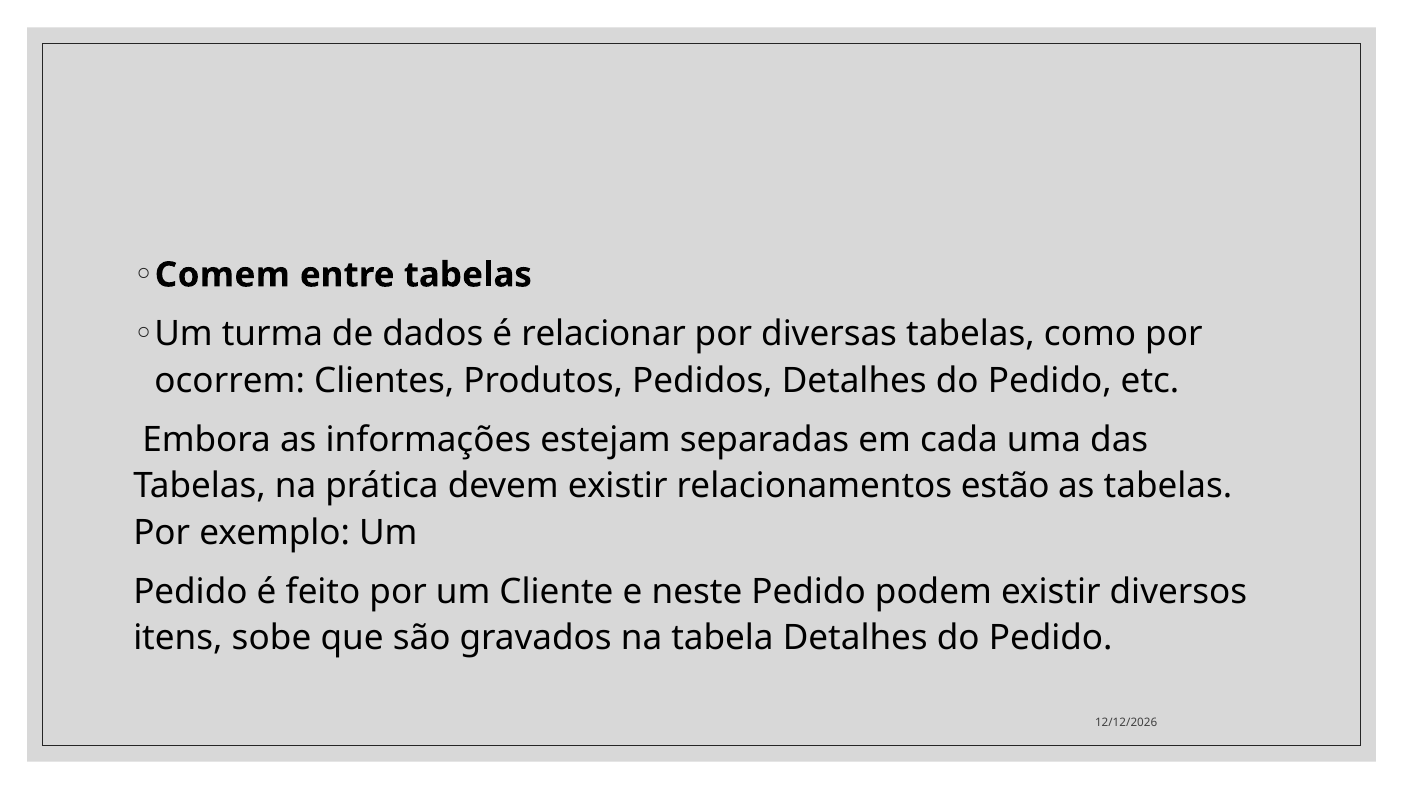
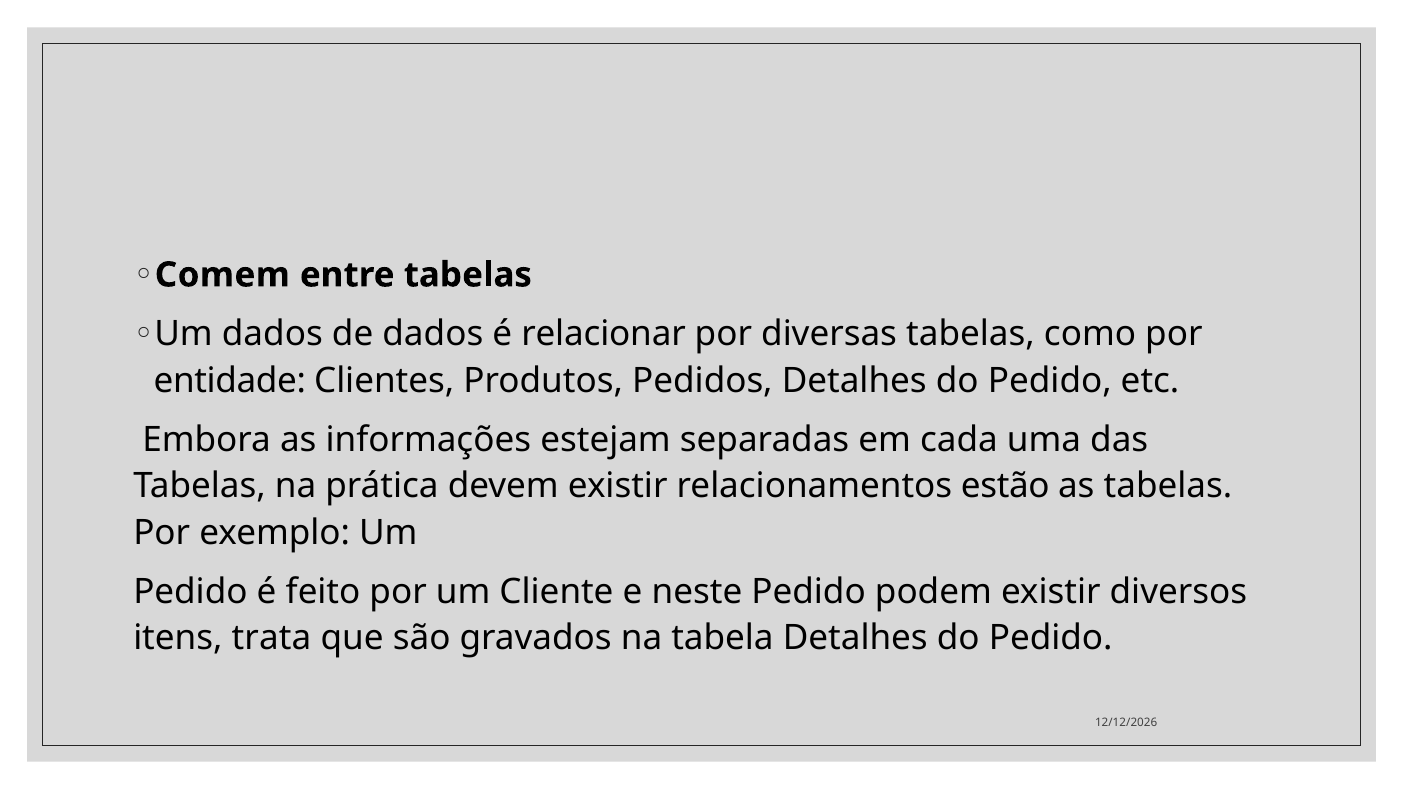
Um turma: turma -> dados (272, 334)
ocorrem: ocorrem -> entidade (230, 381)
sobe: sobe -> trata (271, 638)
